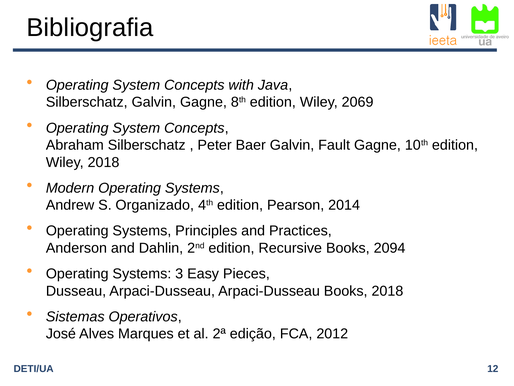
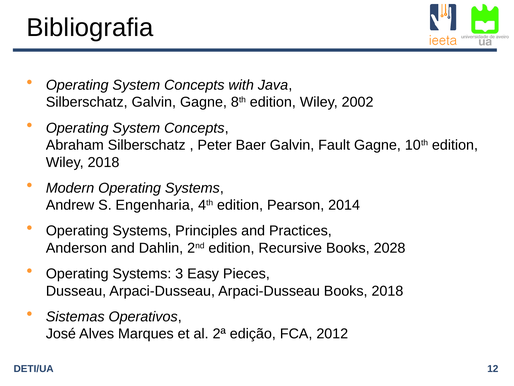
2069: 2069 -> 2002 (358, 102)
Organizado: Organizado -> Engenharia (155, 205)
2094: 2094 -> 2028 (390, 248)
